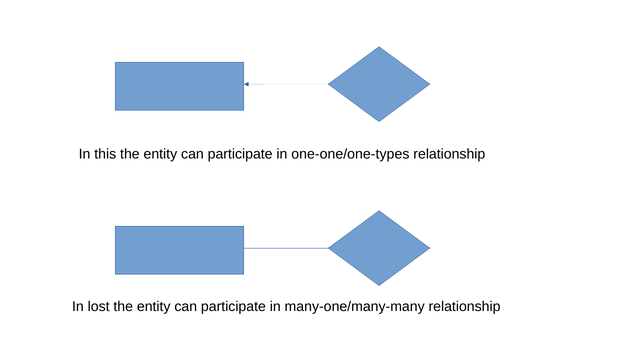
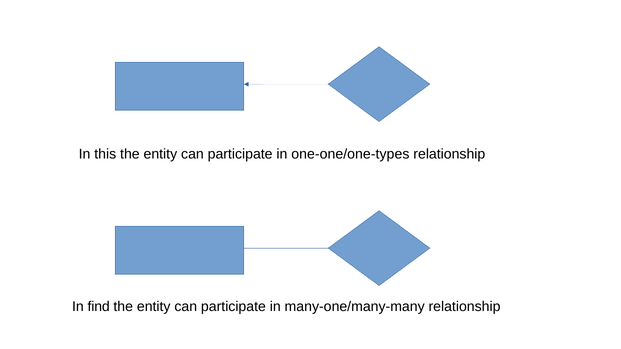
lost: lost -> find (99, 307)
